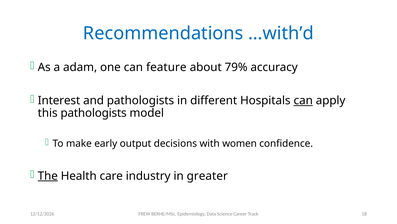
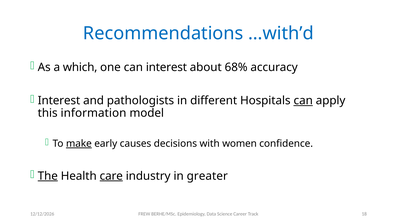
adam: adam -> which (80, 67)
can feature: feature -> interest (166, 67)
79%: 79% -> 68% (236, 67)
this pathologists: pathologists -> information (93, 113)
make underline: none -> present (79, 143)
output: output -> causes (136, 143)
care underline: none -> present (111, 175)
